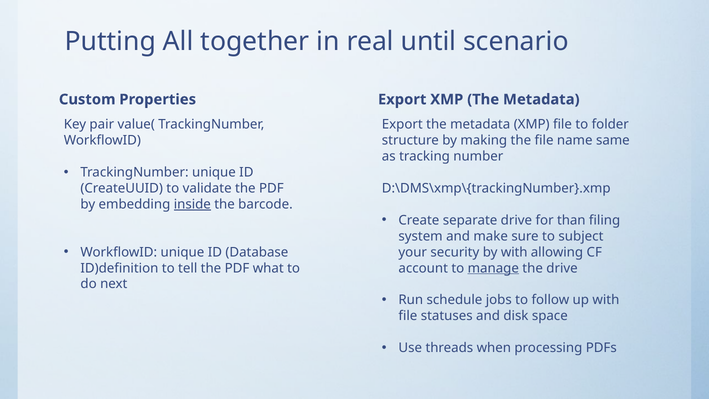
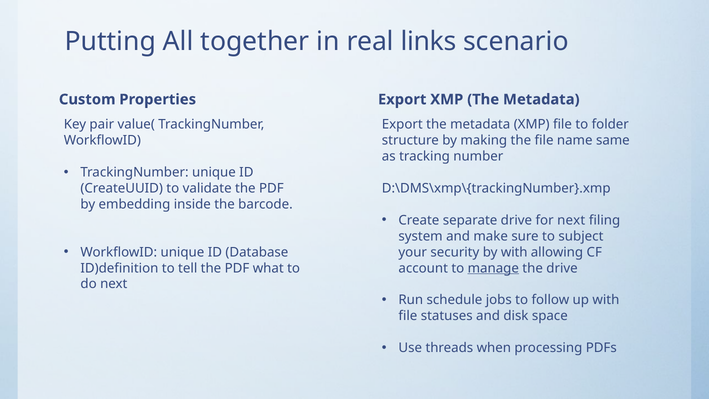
until: until -> links (429, 41)
inside underline: present -> none (192, 204)
for than: than -> next (571, 220)
